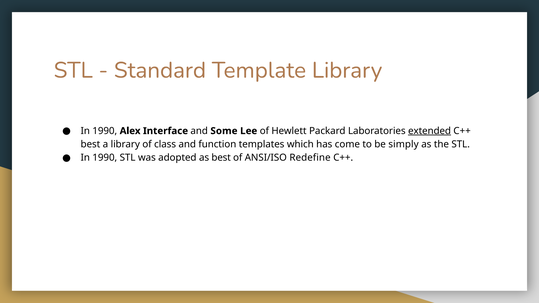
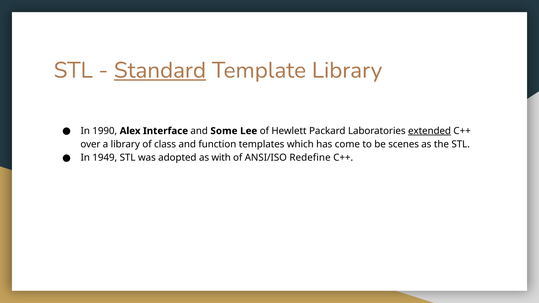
Standard underline: none -> present (160, 70)
best: best -> over (90, 144)
simply: simply -> scenes (404, 144)
1990: 1990 -> 1949 (105, 158)
as best: best -> with (221, 158)
